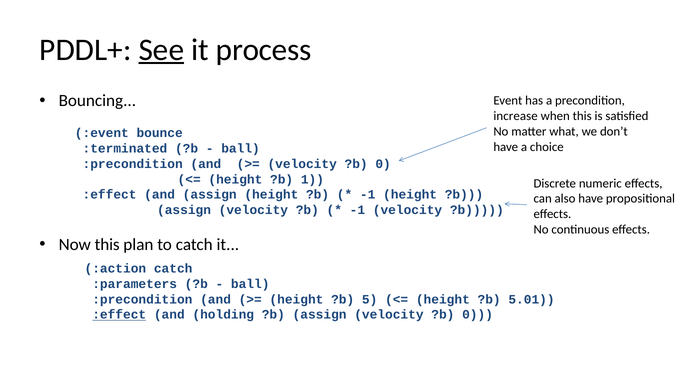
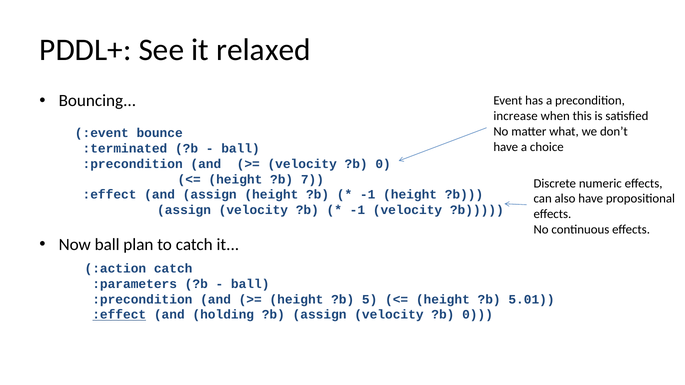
See underline: present -> none (161, 50)
process: process -> relaxed (263, 50)
1: 1 -> 7 (312, 179)
Now this: this -> ball (107, 245)
